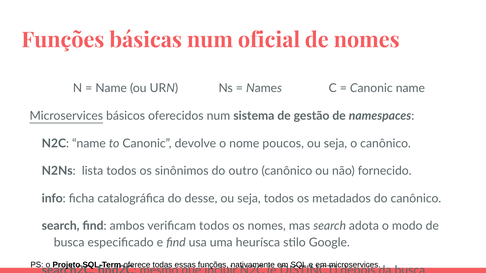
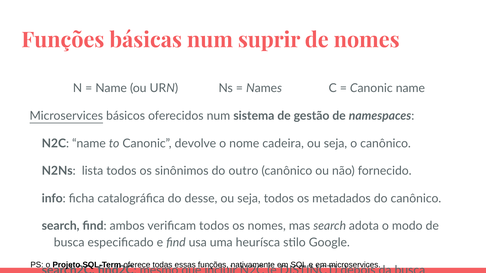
oficial: oficial -> suprir (269, 40)
poucos: poucos -> cadeira (283, 144)
